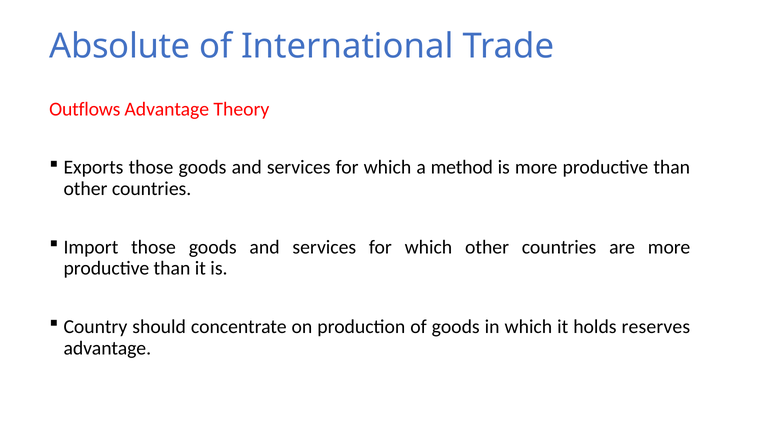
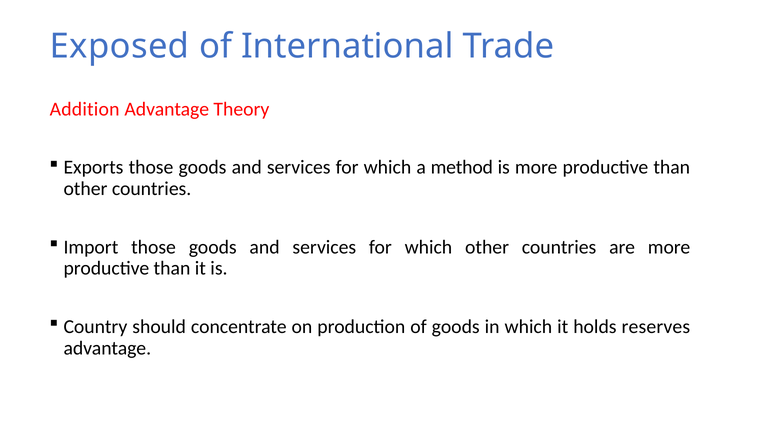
Absolute: Absolute -> Exposed (120, 46)
Outflows: Outflows -> Addition (85, 109)
